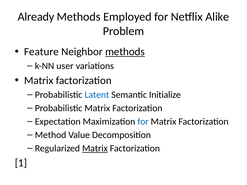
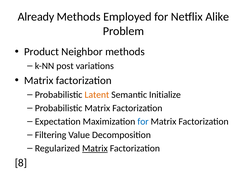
Feature: Feature -> Product (41, 52)
methods underline: present -> none (125, 52)
user: user -> post (65, 66)
Latent colour: blue -> orange (97, 95)
Method: Method -> Filtering (51, 135)
1: 1 -> 8 (21, 163)
